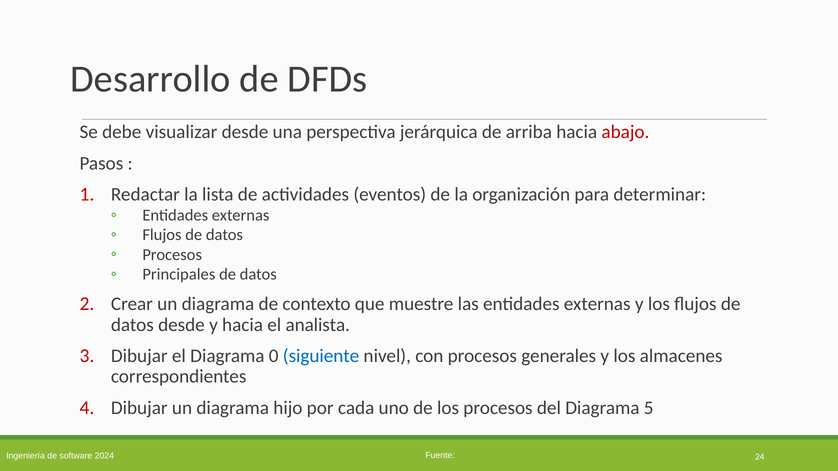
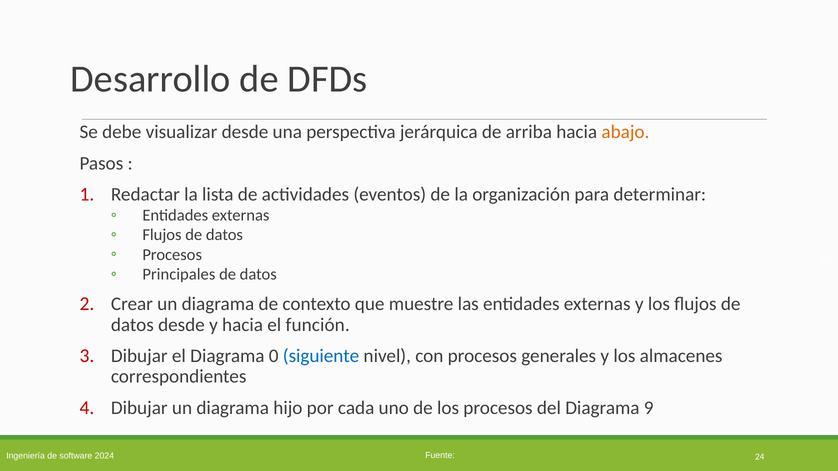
abajo colour: red -> orange (625, 132)
analista: analista -> función (318, 325)
5: 5 -> 9 (649, 408)
